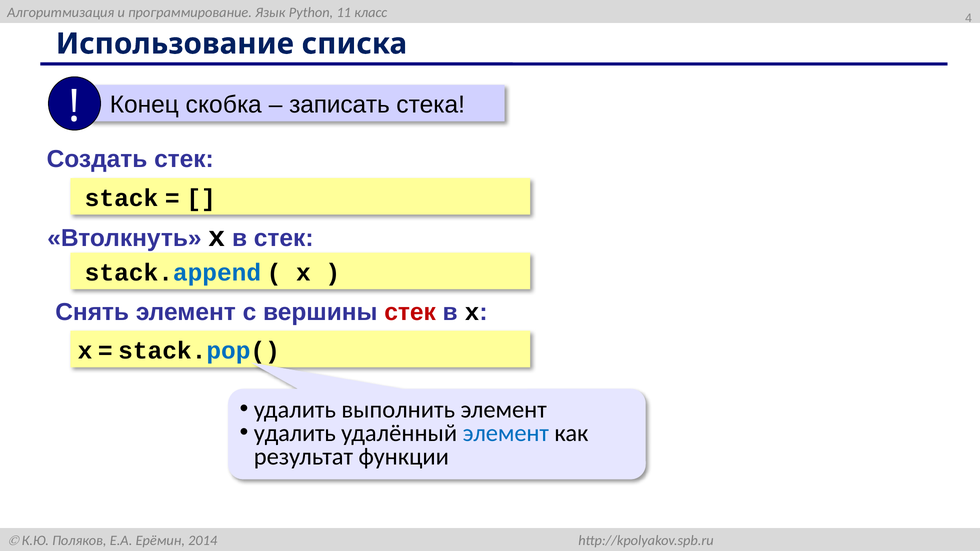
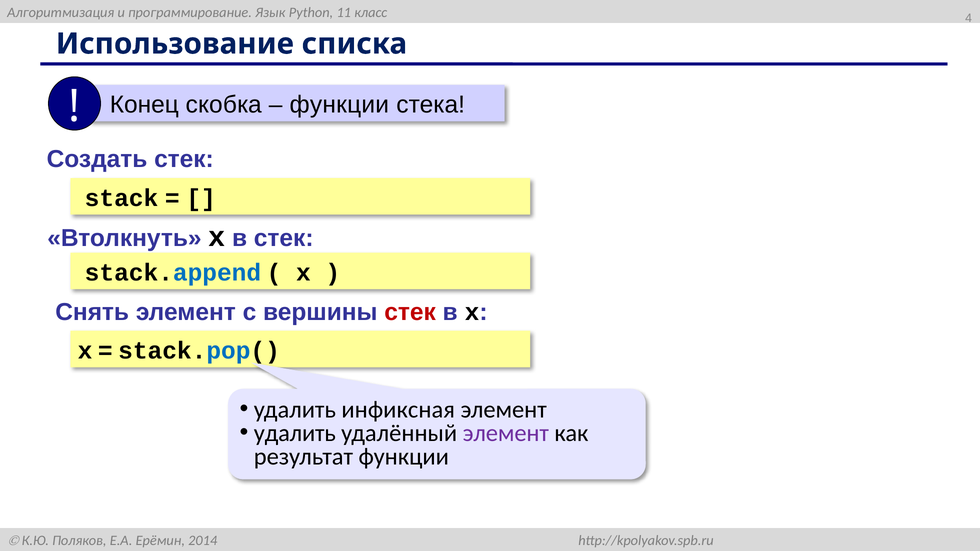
записать: записать -> функции (339, 105)
выполнить: выполнить -> инфиксная (398, 410)
элемент colour: blue -> purple (506, 433)
